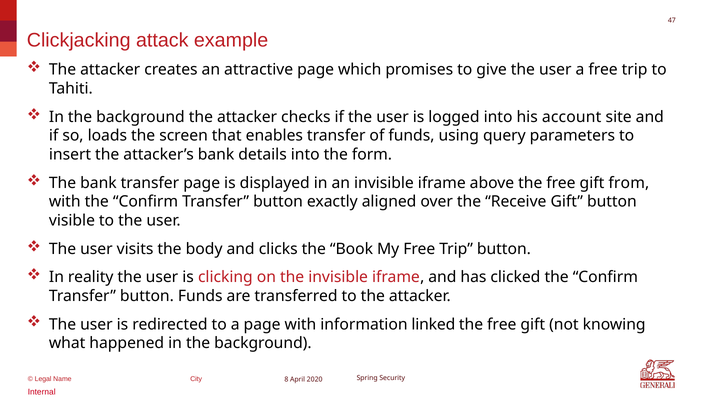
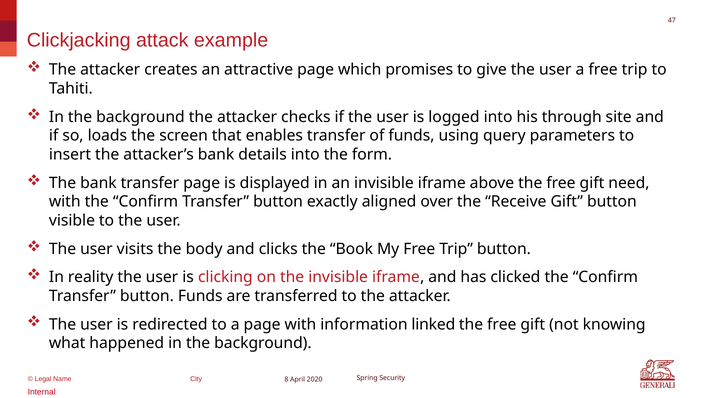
account: account -> through (572, 117)
from: from -> need (629, 183)
